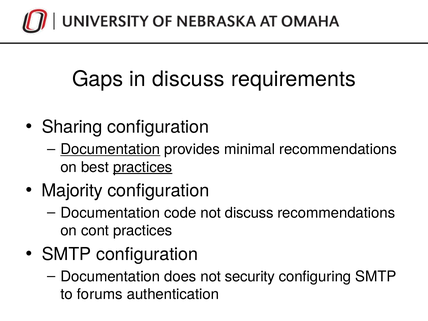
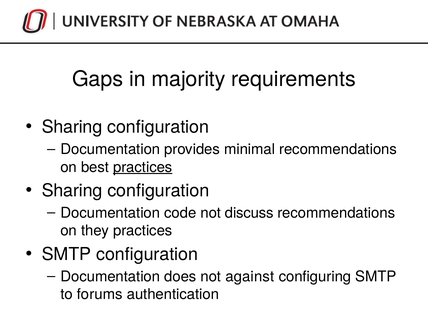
in discuss: discuss -> majority (189, 79)
Documentation underline: present -> none (110, 149)
Majority: Majority -> Sharing (72, 191)
cont: cont -> they (95, 231)
security: security -> against (250, 277)
